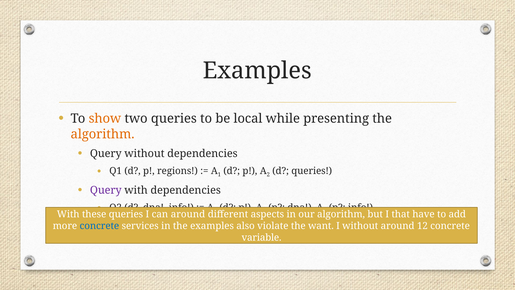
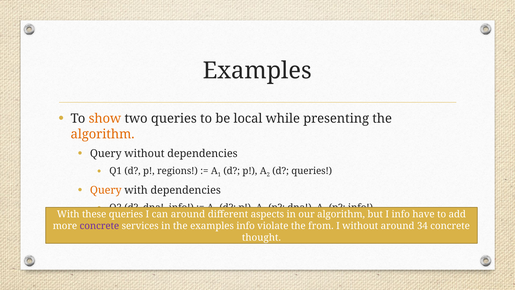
Query colour: purple -> orange (106, 190)
I that: that -> info (401, 214)
concrete colour: blue -> purple (99, 226)
examples also: also -> info (246, 226)
want: want -> from (321, 226)
12: 12 -> 34 (422, 226)
variable: variable -> thought (261, 237)
